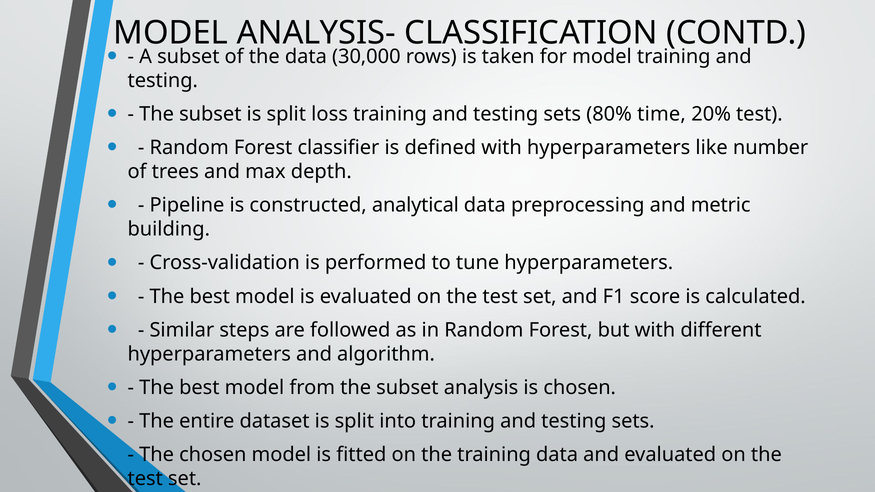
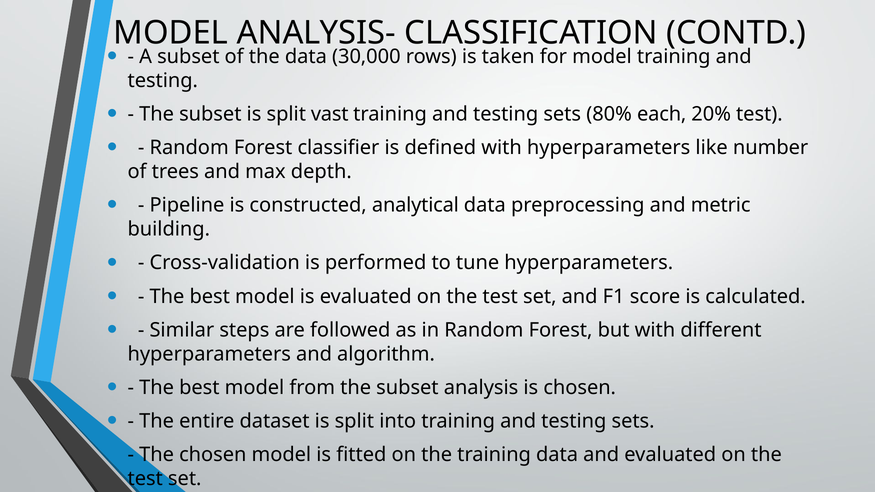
loss: loss -> vast (330, 114)
time: time -> each (662, 114)
